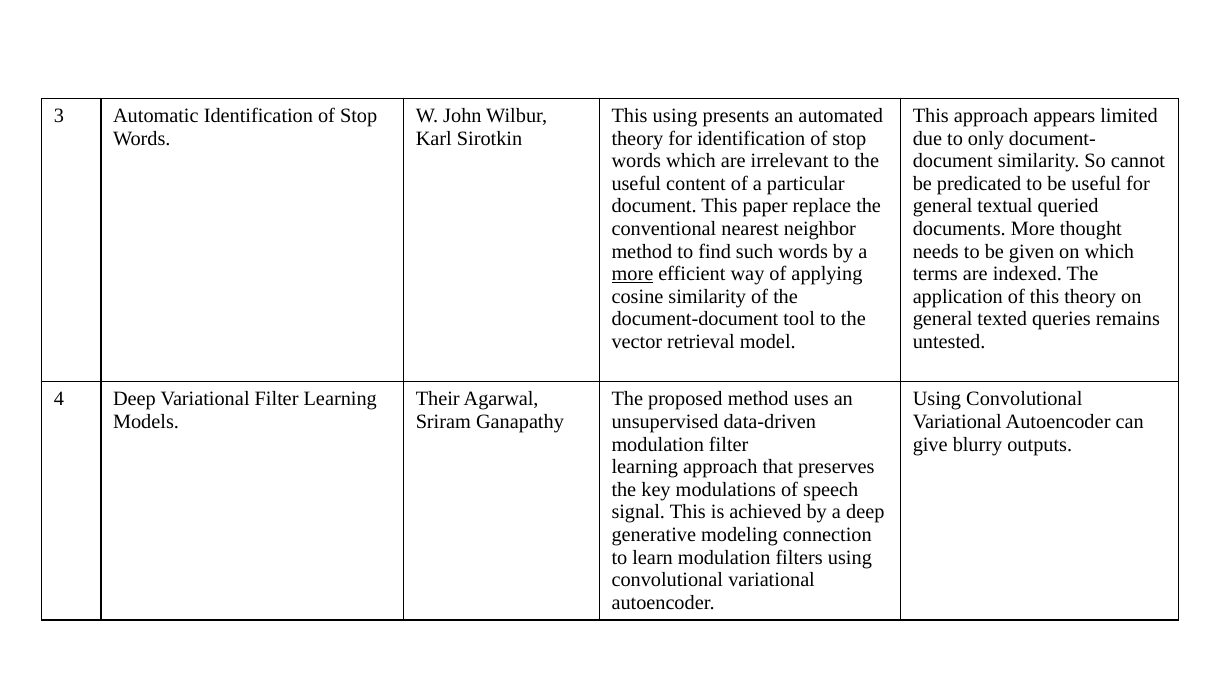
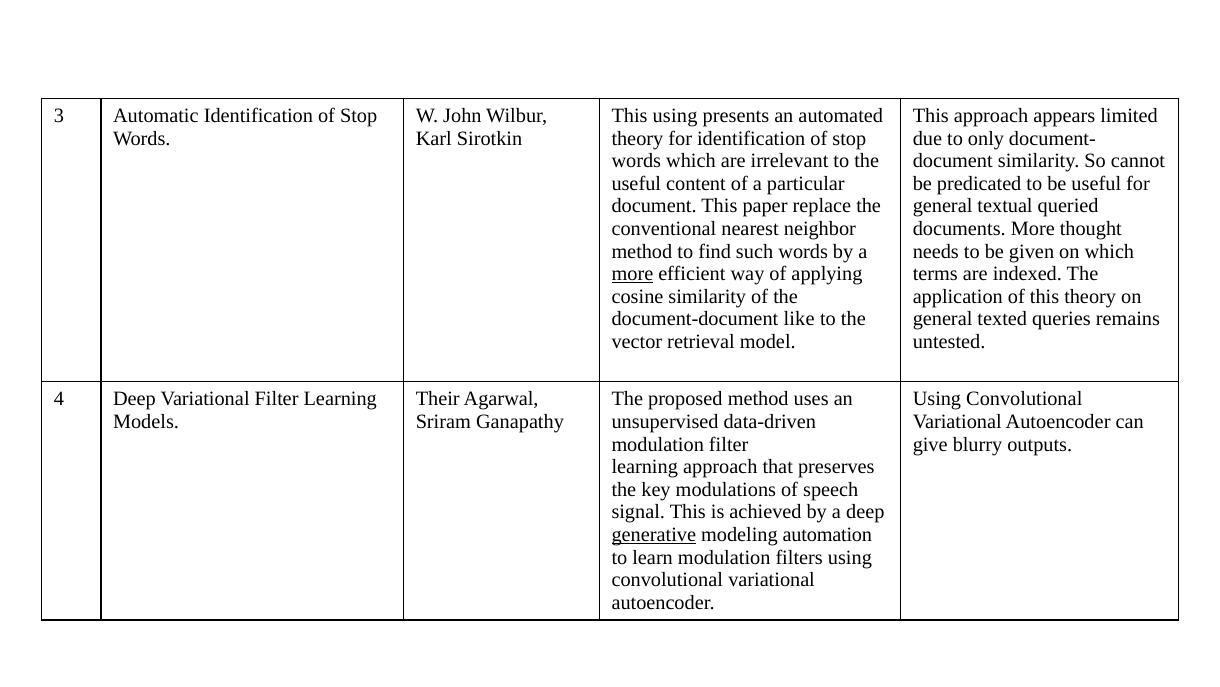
tool: tool -> like (799, 319)
generative underline: none -> present (654, 534)
connection: connection -> automation (827, 534)
